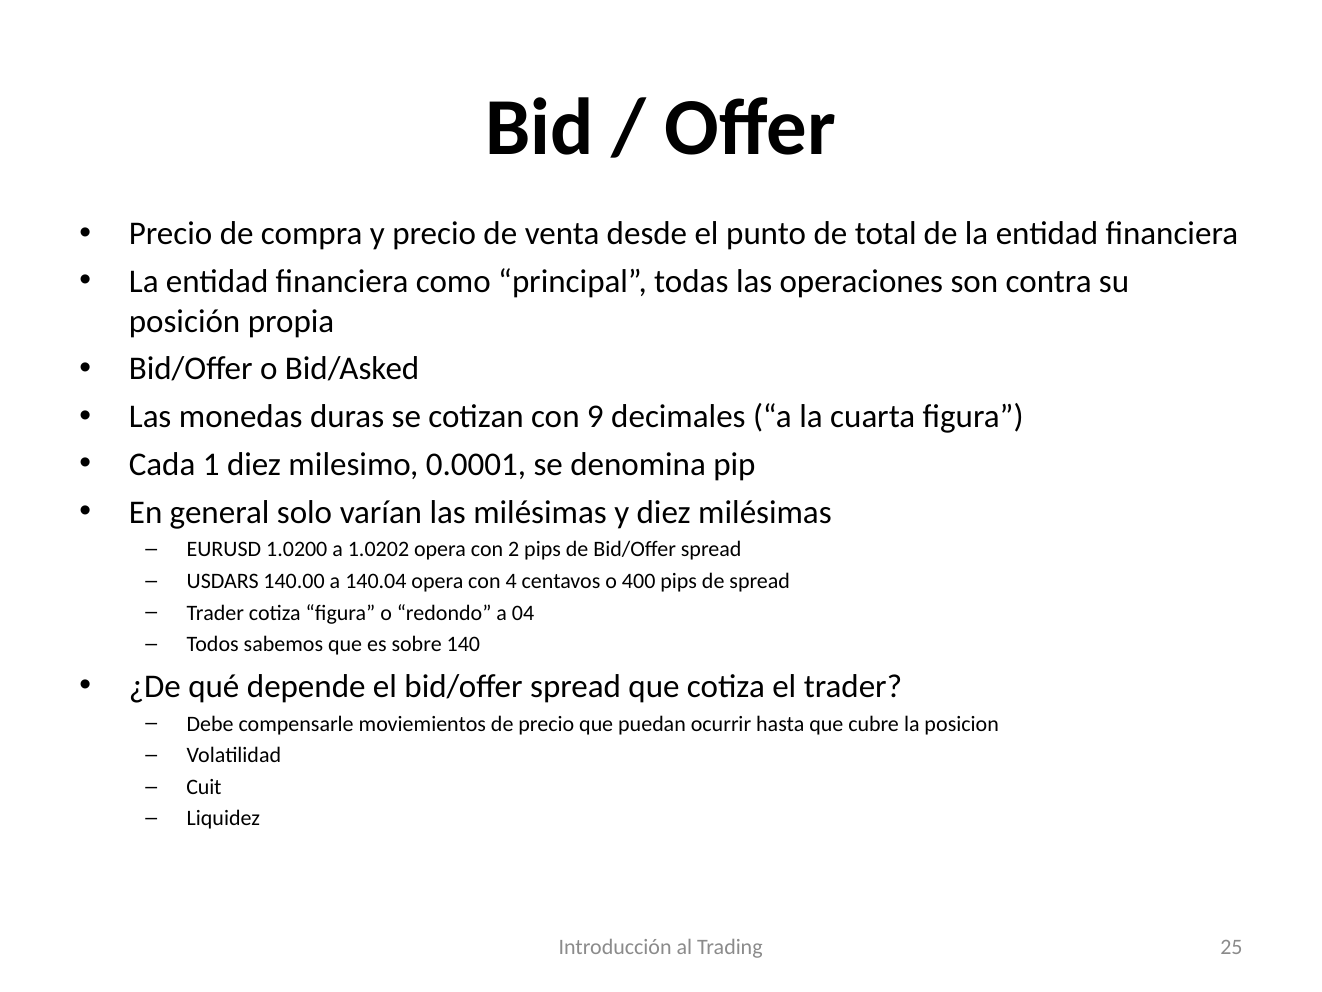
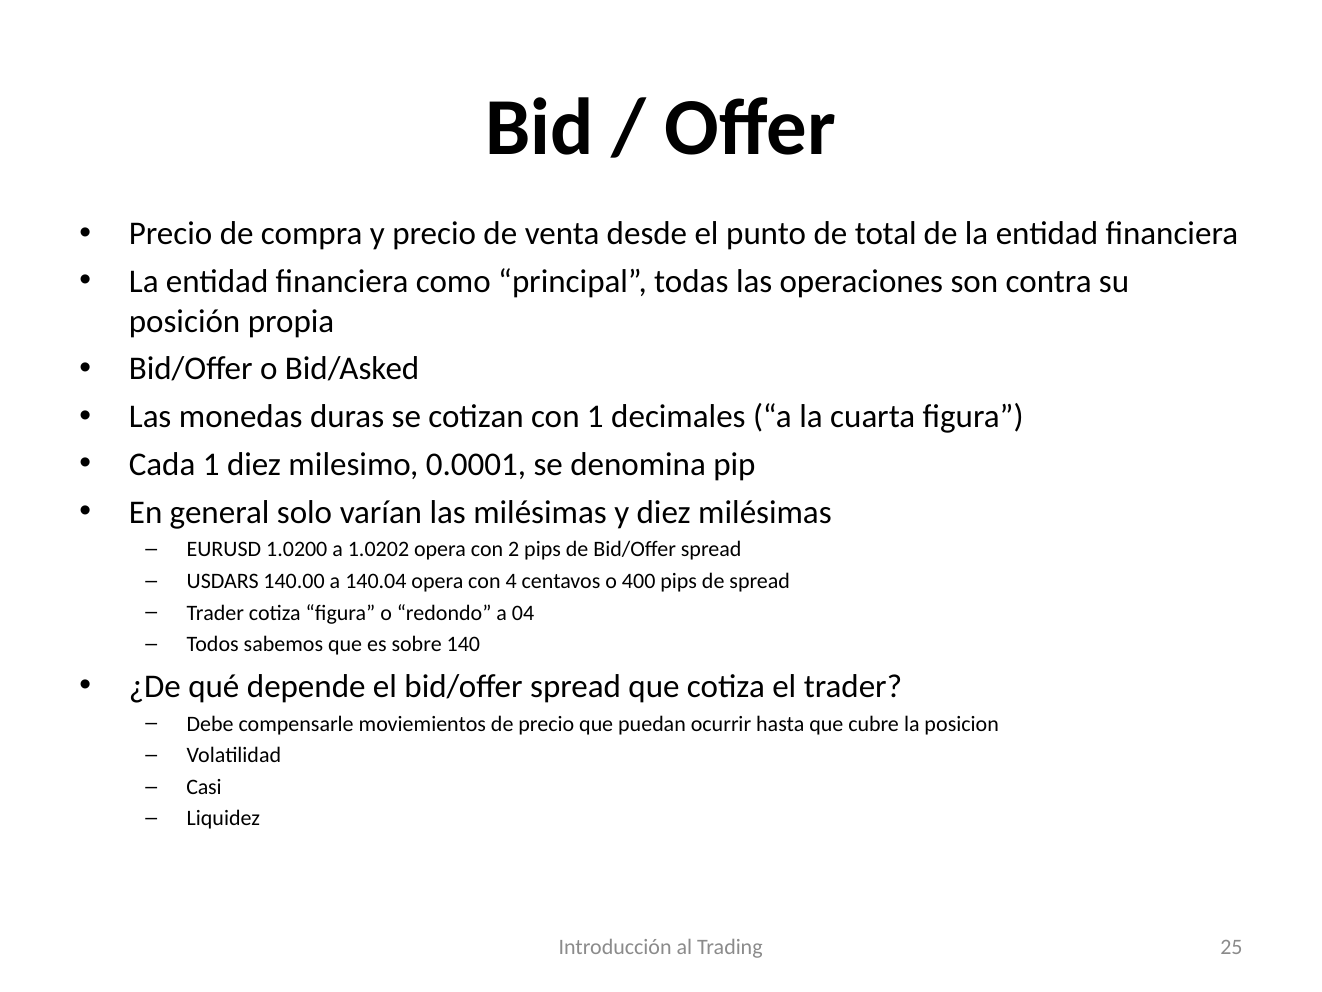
con 9: 9 -> 1 (595, 417)
Cuit: Cuit -> Casi (204, 787)
